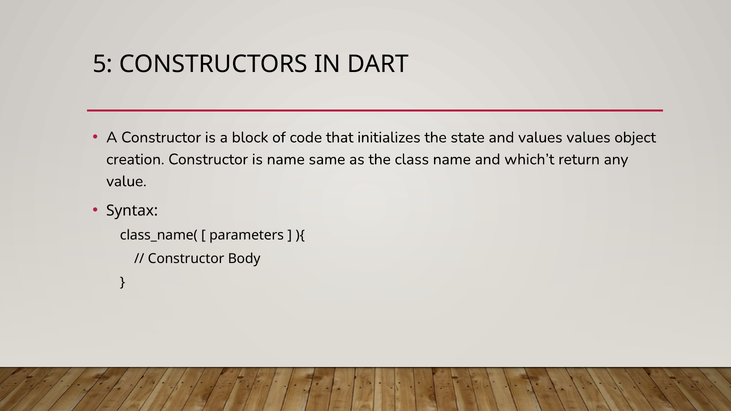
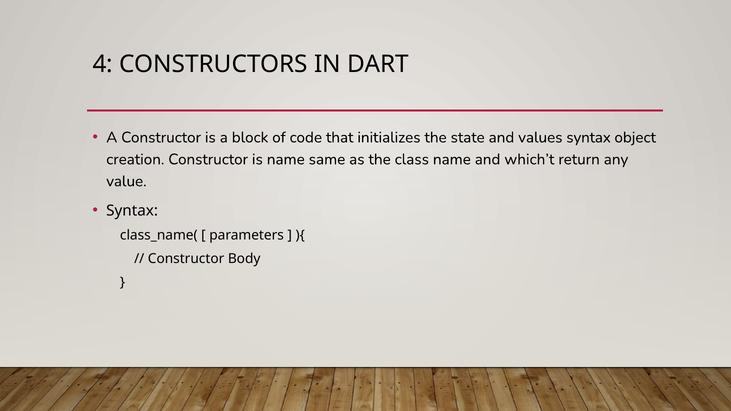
5: 5 -> 4 (103, 64)
values values: values -> syntax (589, 137)
